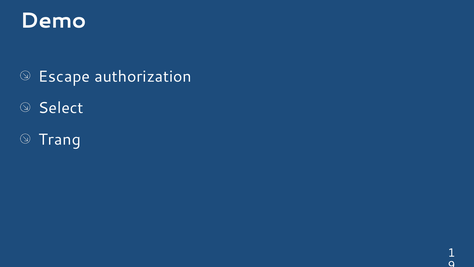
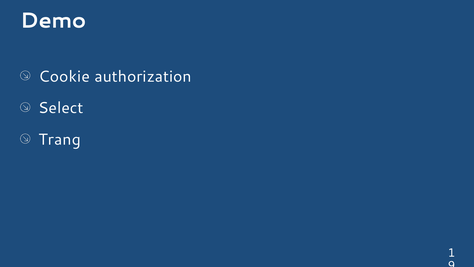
Escape: Escape -> Cookie (64, 76)
